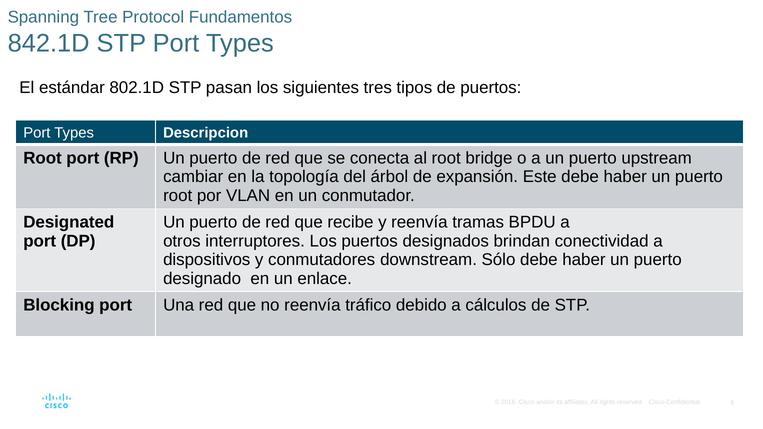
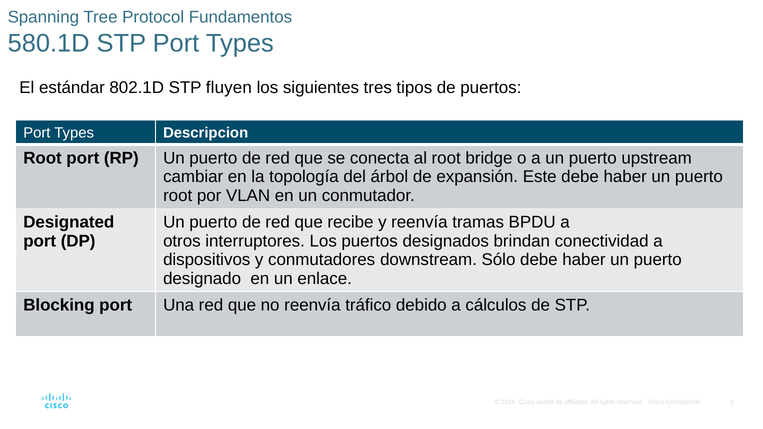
842.1D: 842.1D -> 580.1D (49, 43)
pasan: pasan -> fluyen (229, 88)
